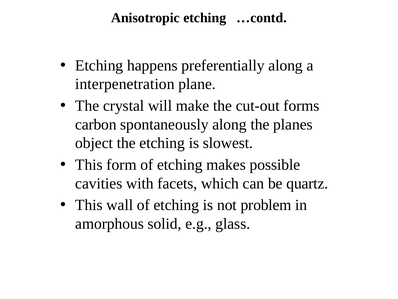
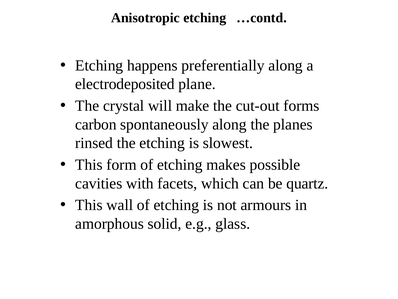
interpenetration: interpenetration -> electrodeposited (125, 84)
object: object -> rinsed (94, 143)
problem: problem -> armours (266, 205)
